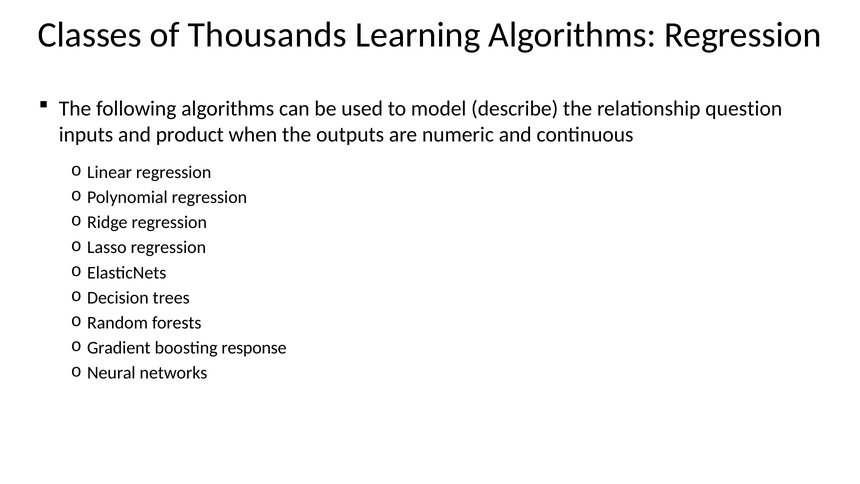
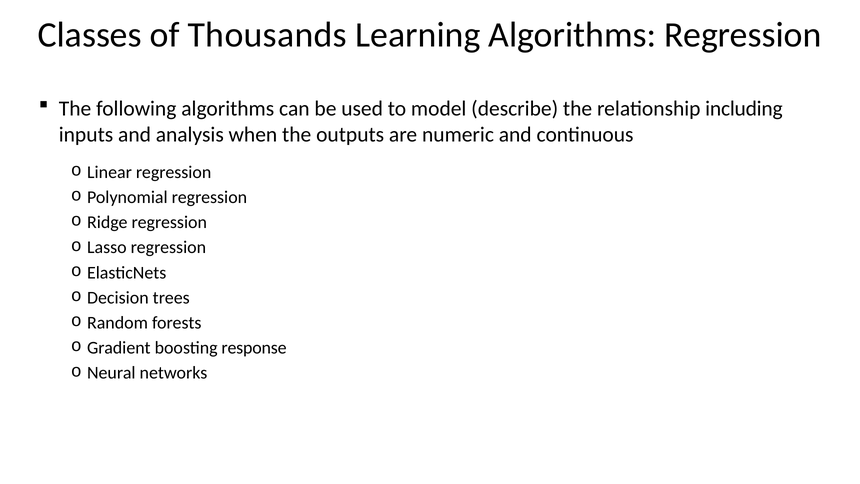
question: question -> including (744, 109)
product: product -> analysis (190, 134)
